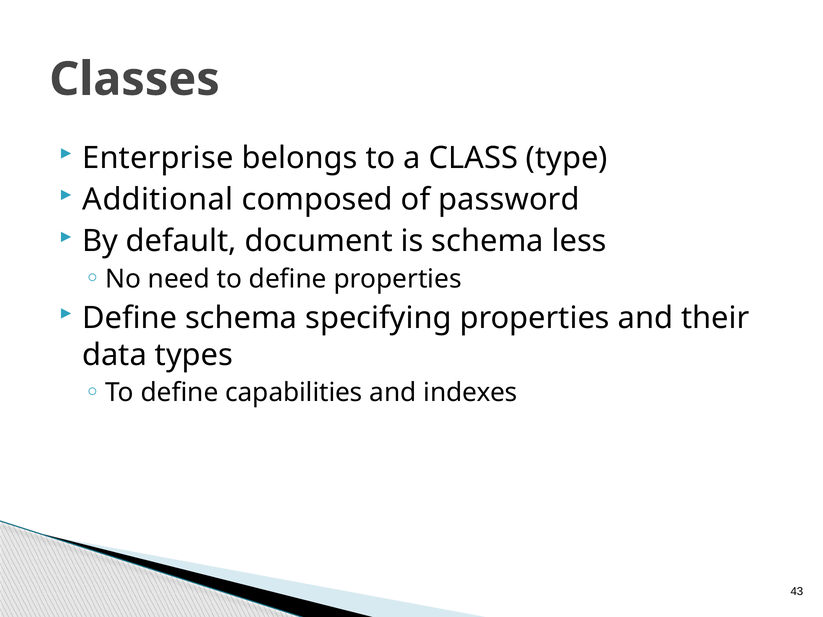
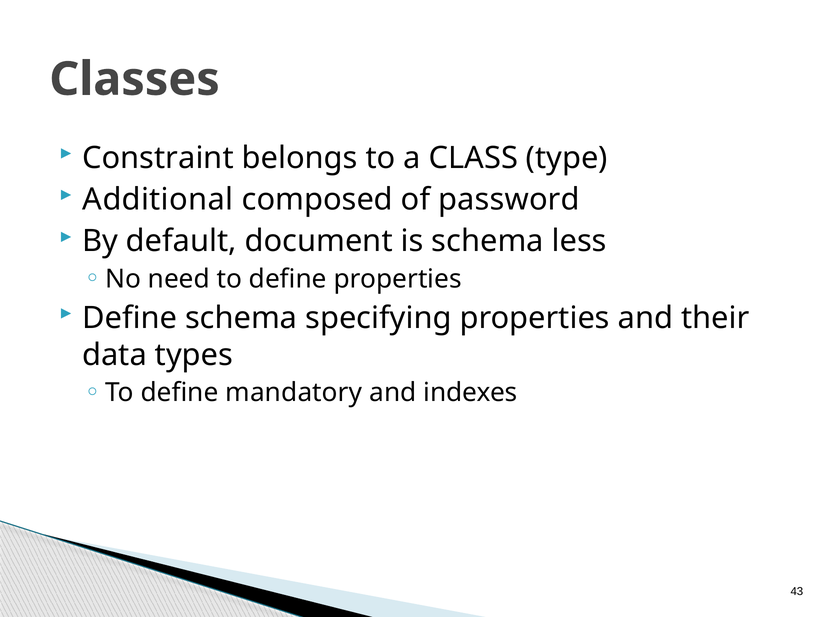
Enterprise: Enterprise -> Constraint (158, 158)
capabilities: capabilities -> mandatory (294, 393)
